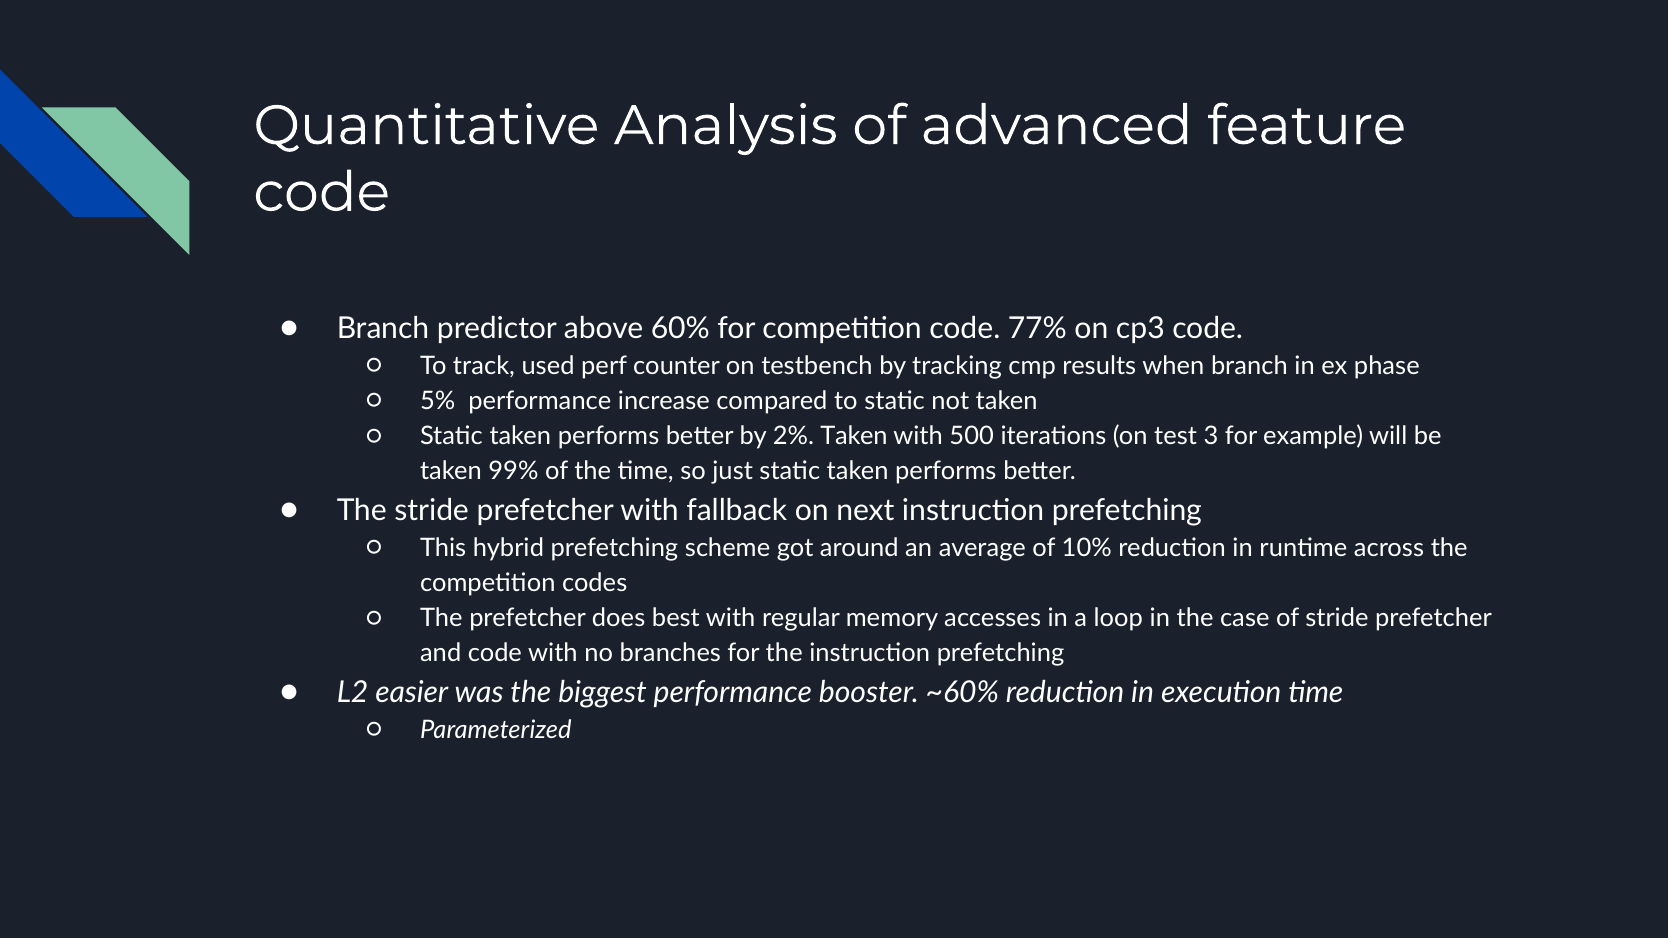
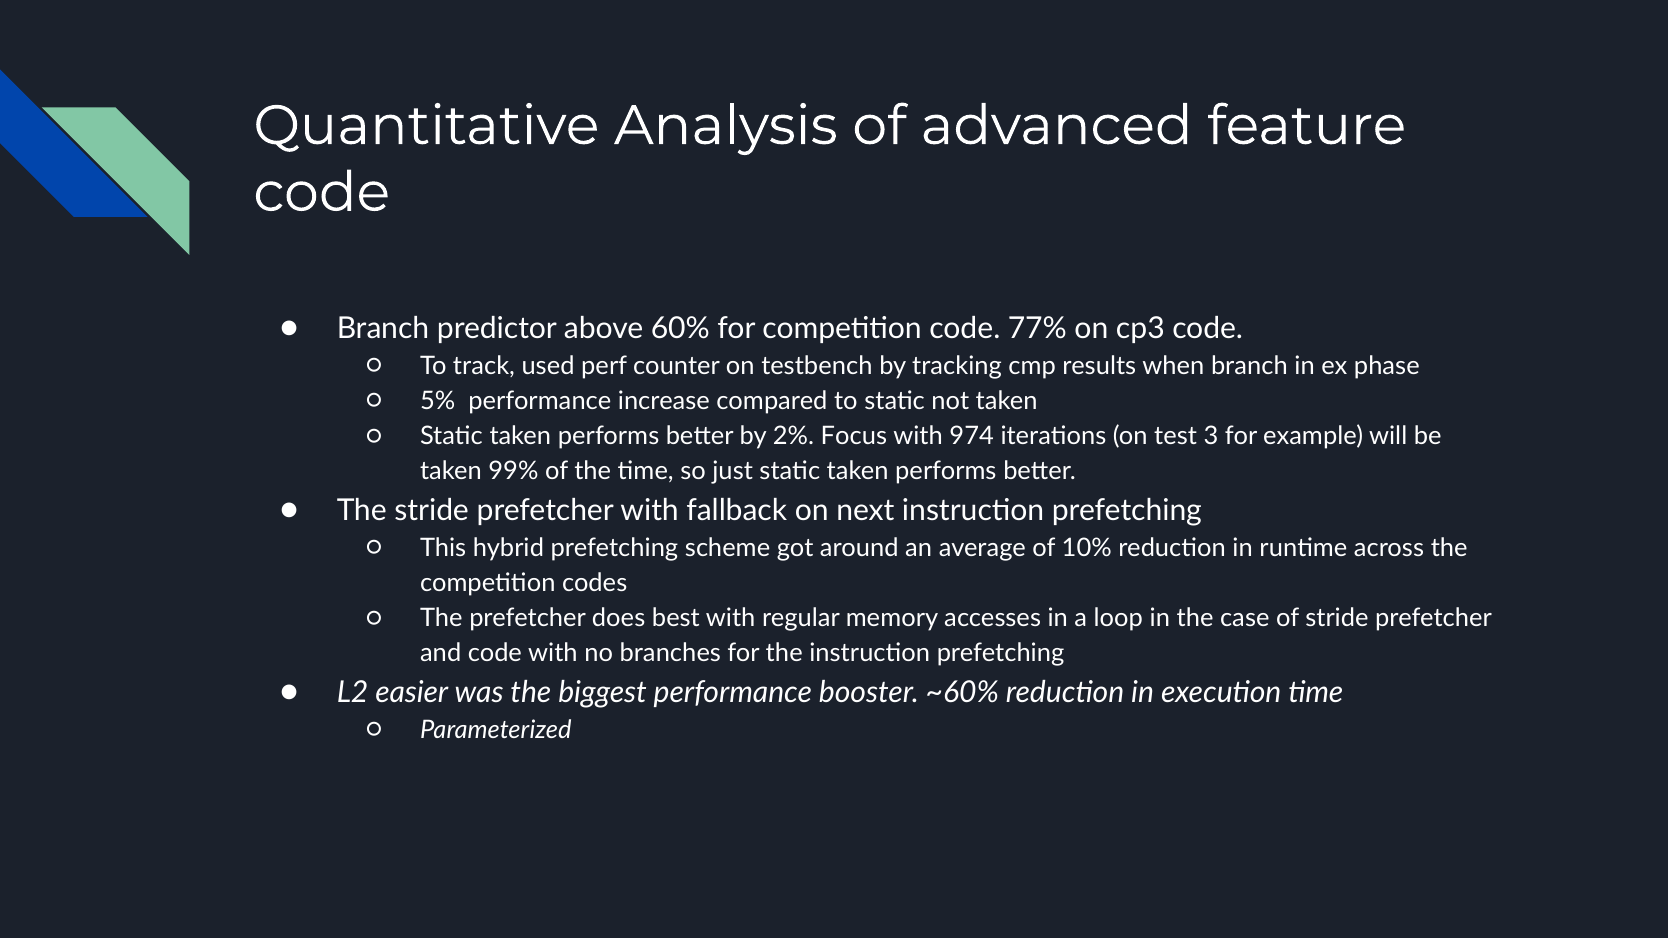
2% Taken: Taken -> Focus (854, 436)
500: 500 -> 974 (972, 436)
